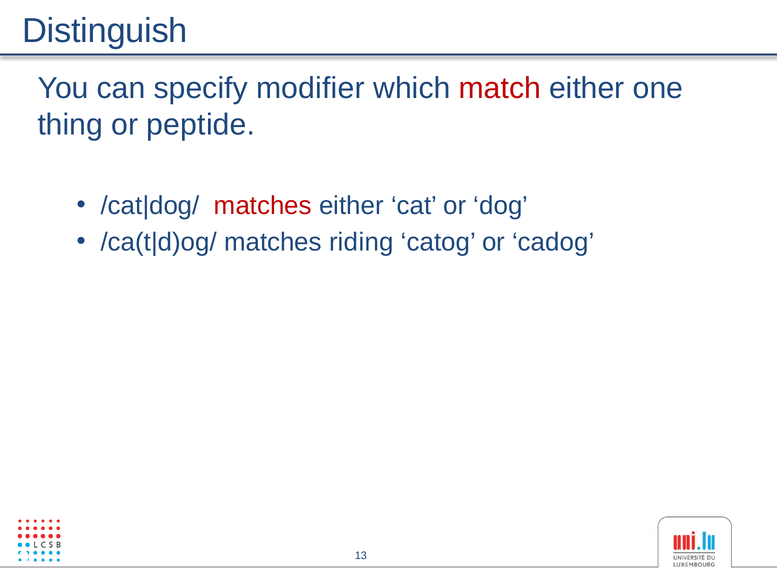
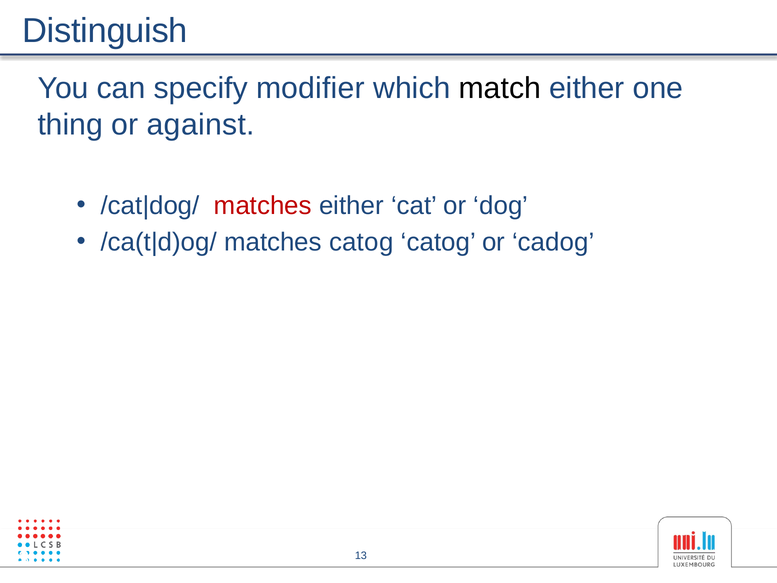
match colour: red -> black (500, 88)
peptide: peptide -> against (201, 125)
matches riding: riding -> catog (361, 242)
